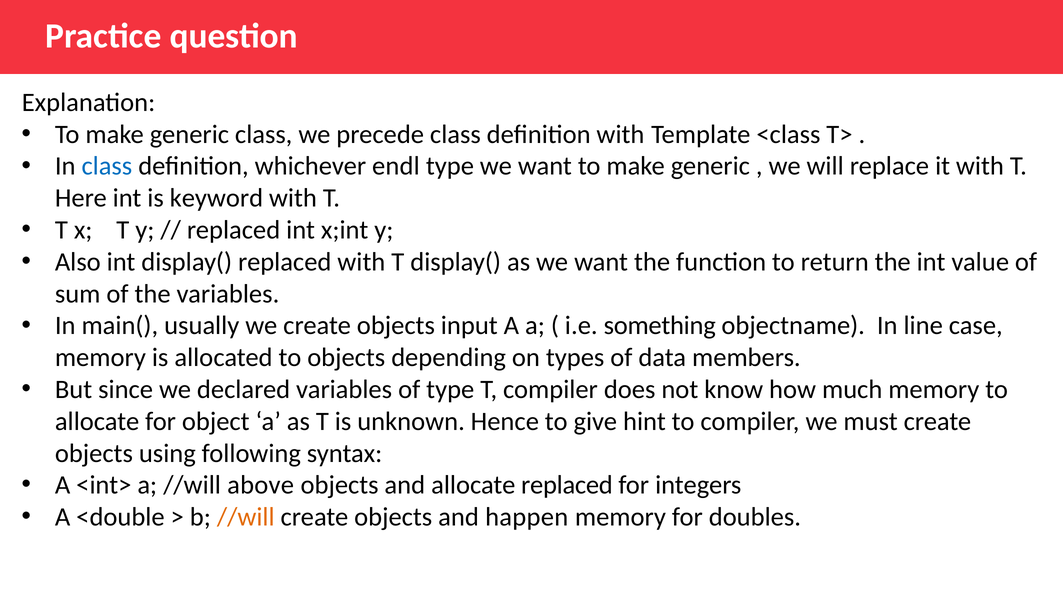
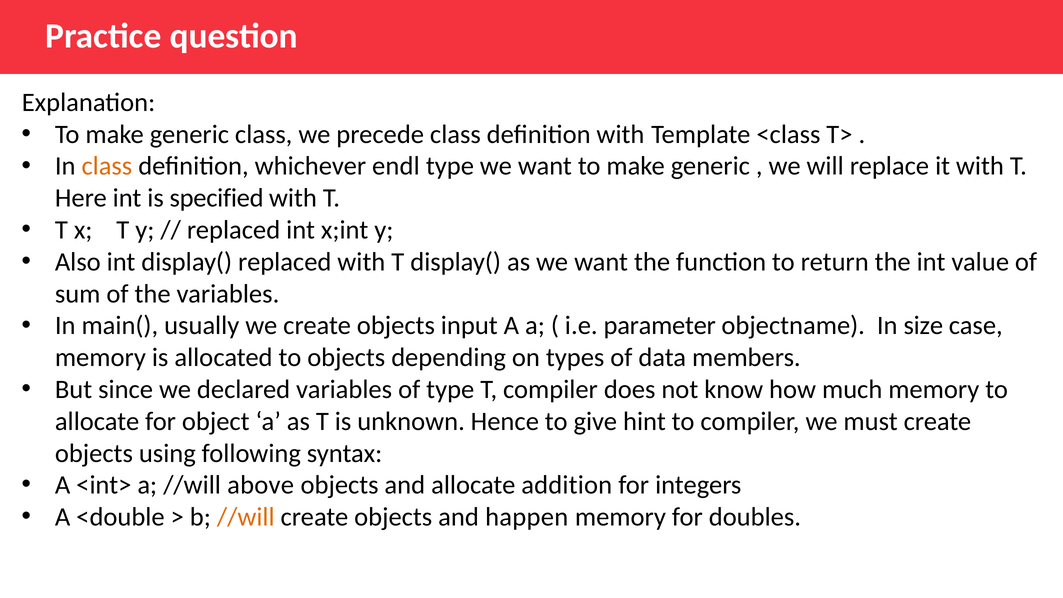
class colour: blue -> orange (107, 166)
keyword: keyword -> specified (217, 198)
something: something -> parameter (660, 326)
line: line -> size (923, 326)
allocate replaced: replaced -> addition (567, 485)
